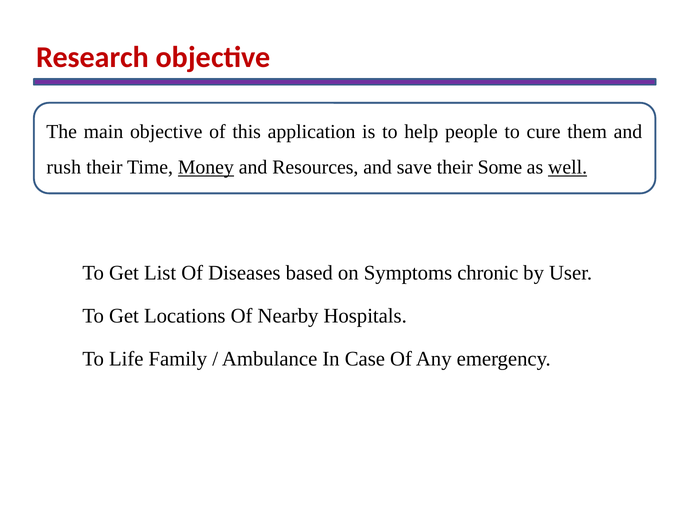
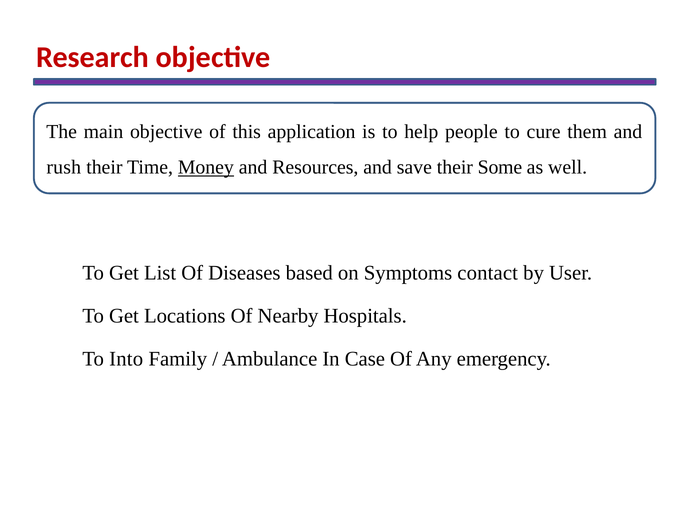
well underline: present -> none (568, 167)
chronic: chronic -> contact (488, 273)
Life: Life -> Into (126, 358)
